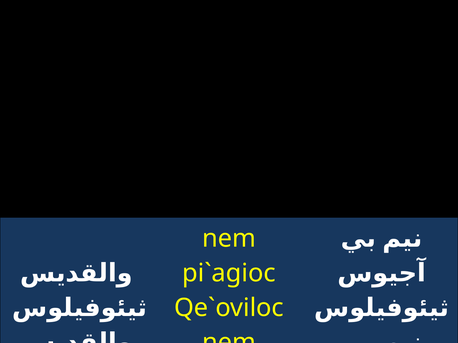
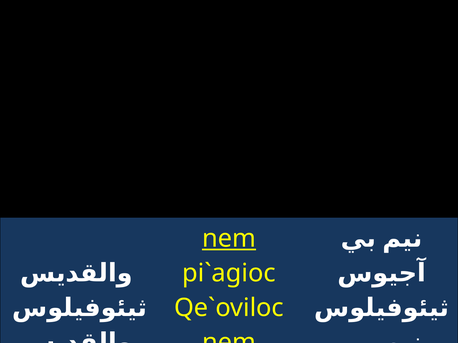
nem underline: none -> present (229, 239)
